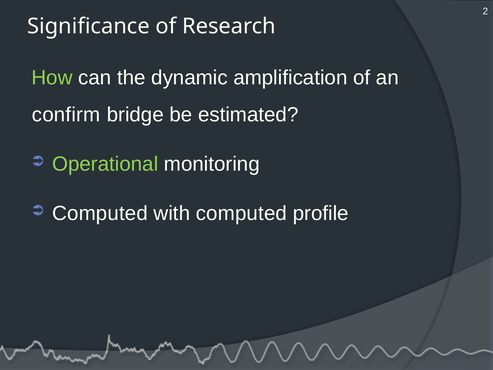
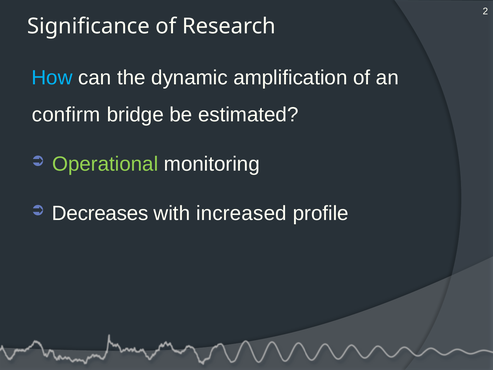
How colour: light green -> light blue (52, 78)
Computed: Computed -> Decreases (100, 213)
with computed: computed -> increased (241, 213)
